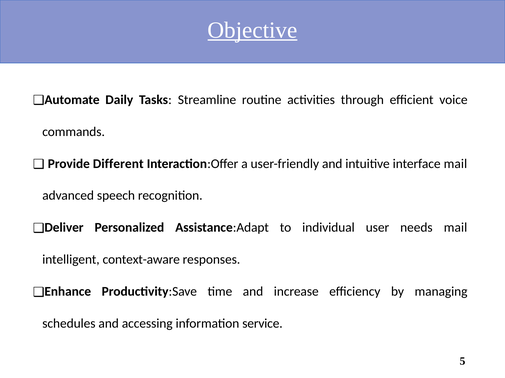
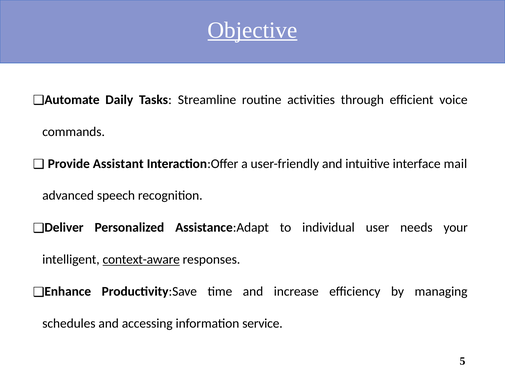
Different: Different -> Assistant (118, 164)
needs mail: mail -> your (456, 228)
context-aware underline: none -> present (141, 260)
